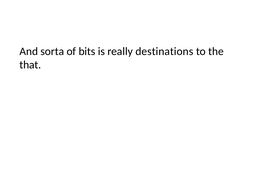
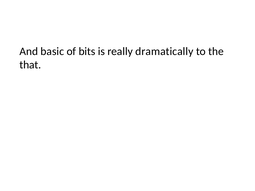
sorta: sorta -> basic (52, 51)
destinations: destinations -> dramatically (164, 51)
